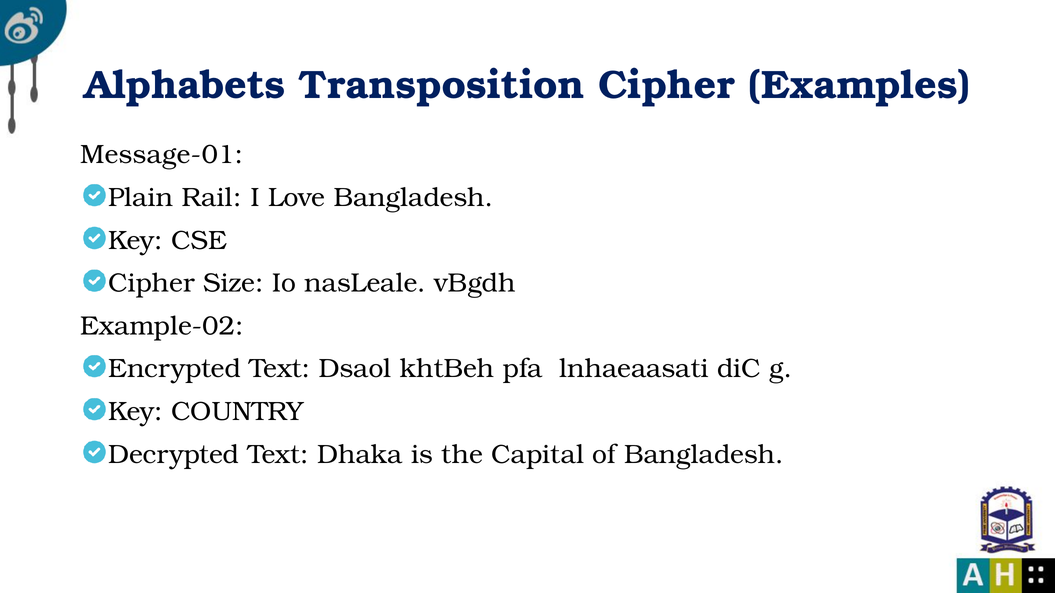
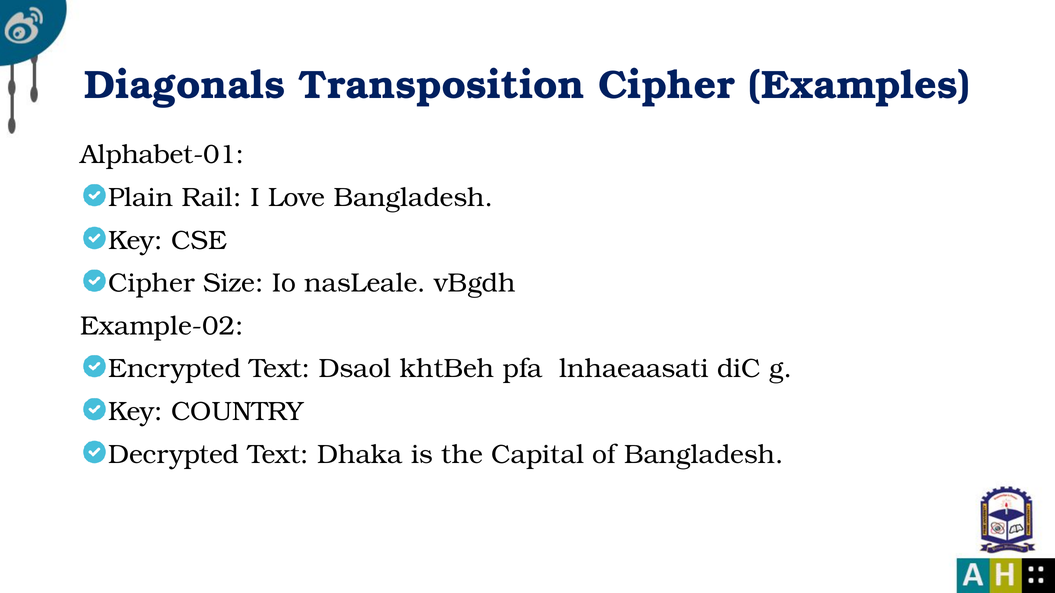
Alphabets: Alphabets -> Diagonals (185, 85)
Message-01: Message-01 -> Alphabet-01 (162, 155)
